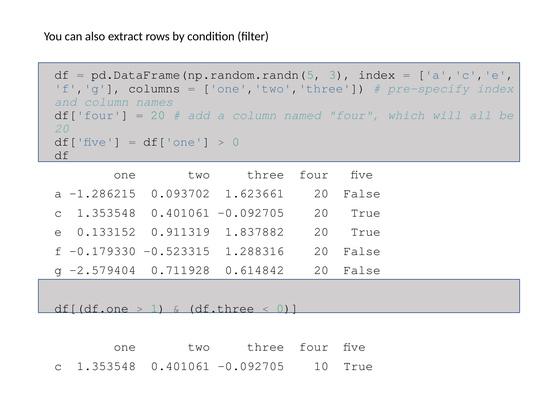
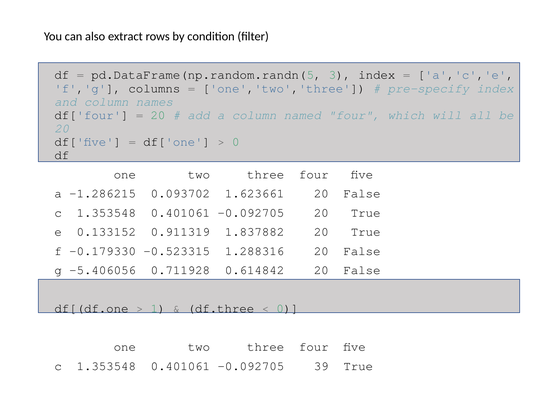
-2.579404: -2.579404 -> -5.406056 (103, 270)
10: 10 -> 39 (321, 366)
